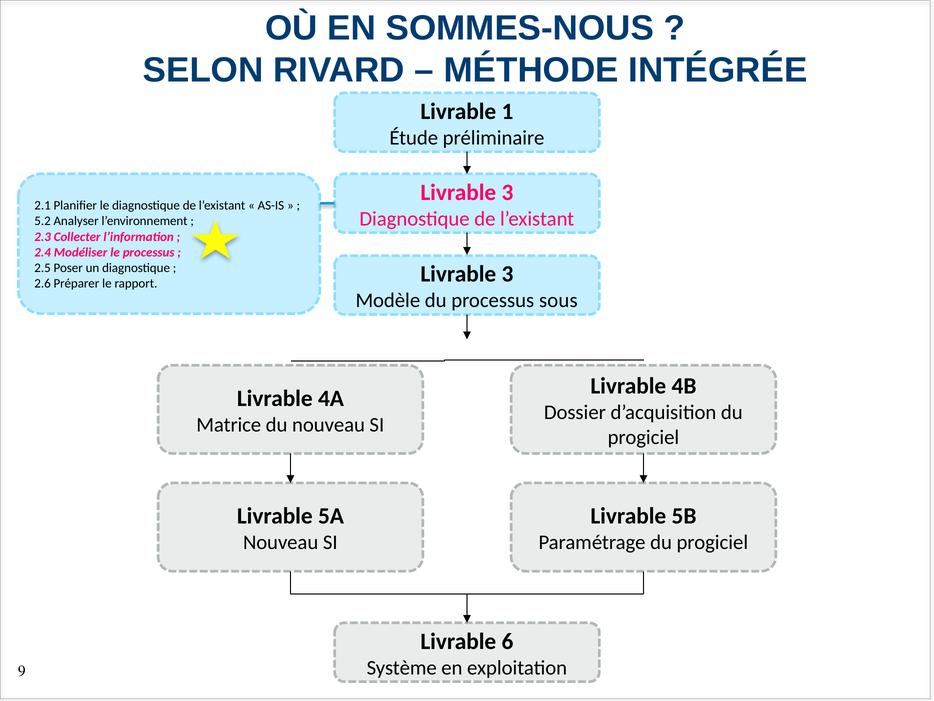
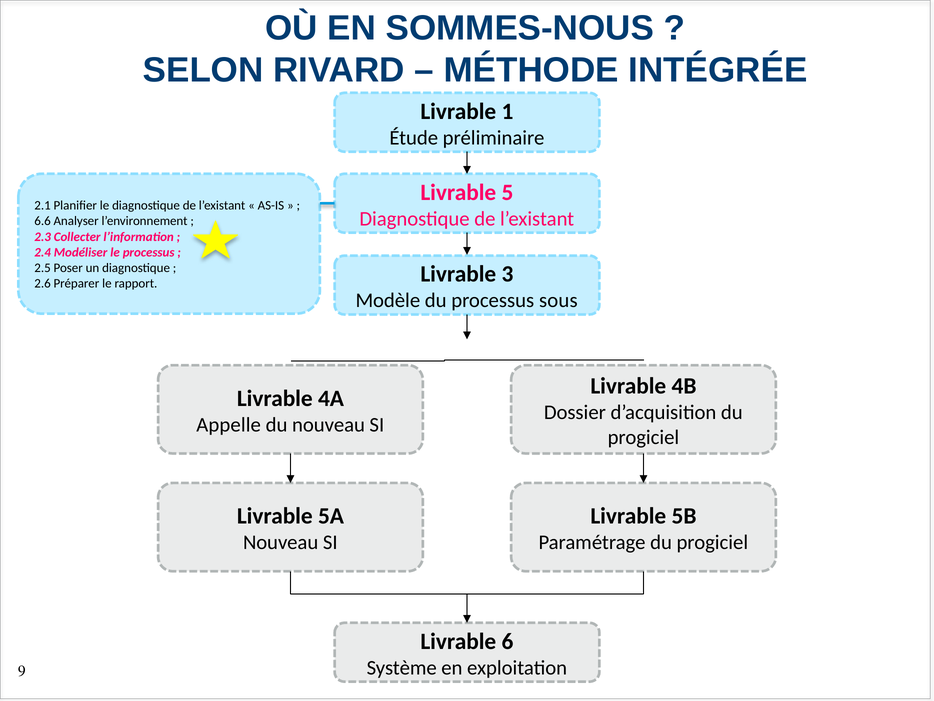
3: 3 -> 5 (507, 192)
5.2: 5.2 -> 6.6 (43, 221)
Matrice: Matrice -> Appelle (229, 424)
